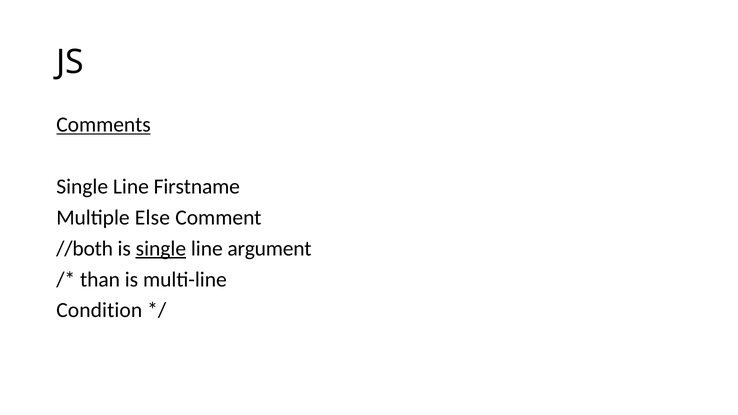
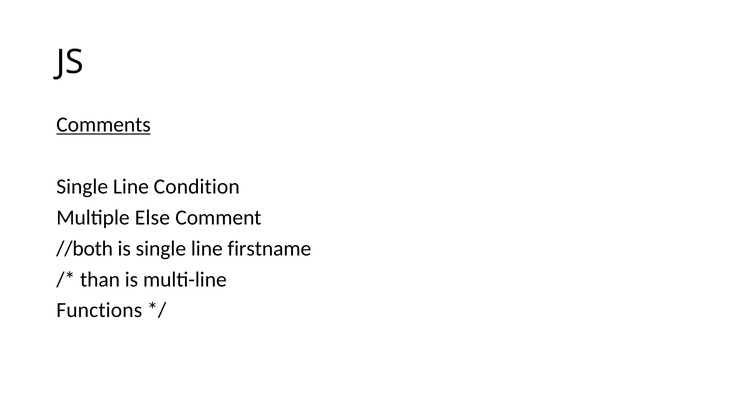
Firstname: Firstname -> Condition (197, 187)
single underline: present -> none (161, 249)
argument: argument -> firstname (269, 249)
Condition: Condition -> Functions (99, 310)
